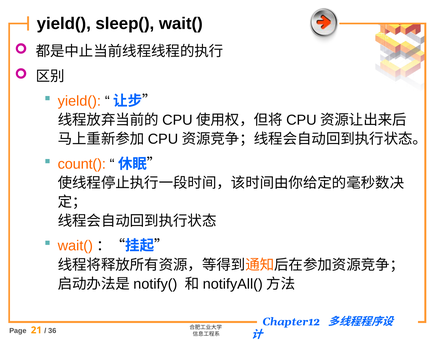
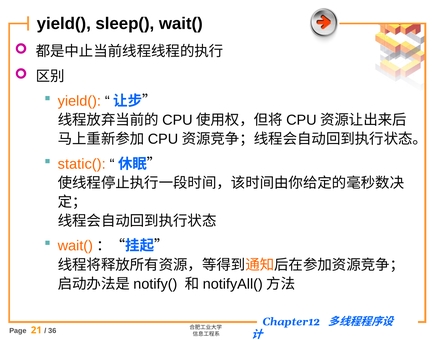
count(: count( -> static( (82, 164)
